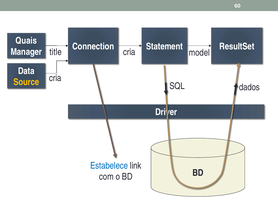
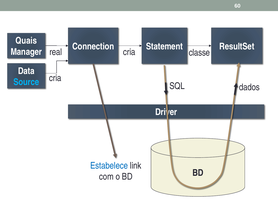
title: title -> real (56, 52)
model: model -> classe (199, 53)
Source colour: yellow -> light blue (26, 82)
